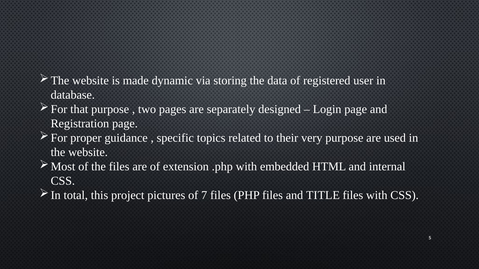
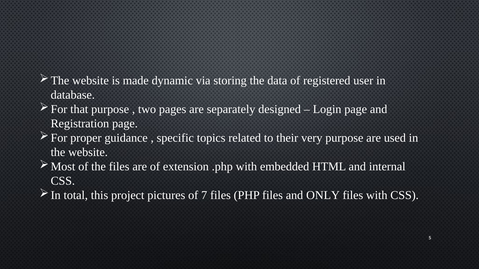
TITLE: TITLE -> ONLY (323, 196)
